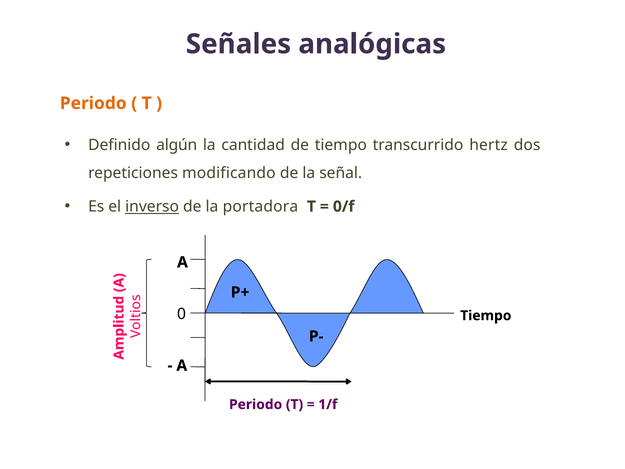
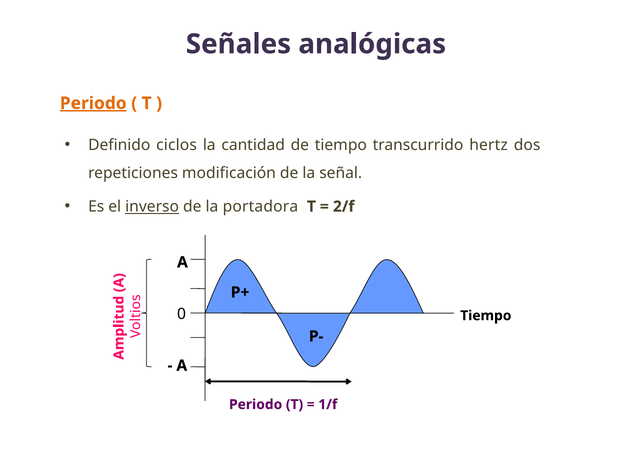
Periodo underline: none -> present (93, 103)
algún: algún -> ciclos (177, 145)
modificando: modificando -> modificación (229, 173)
0/f: 0/f -> 2/f (344, 206)
